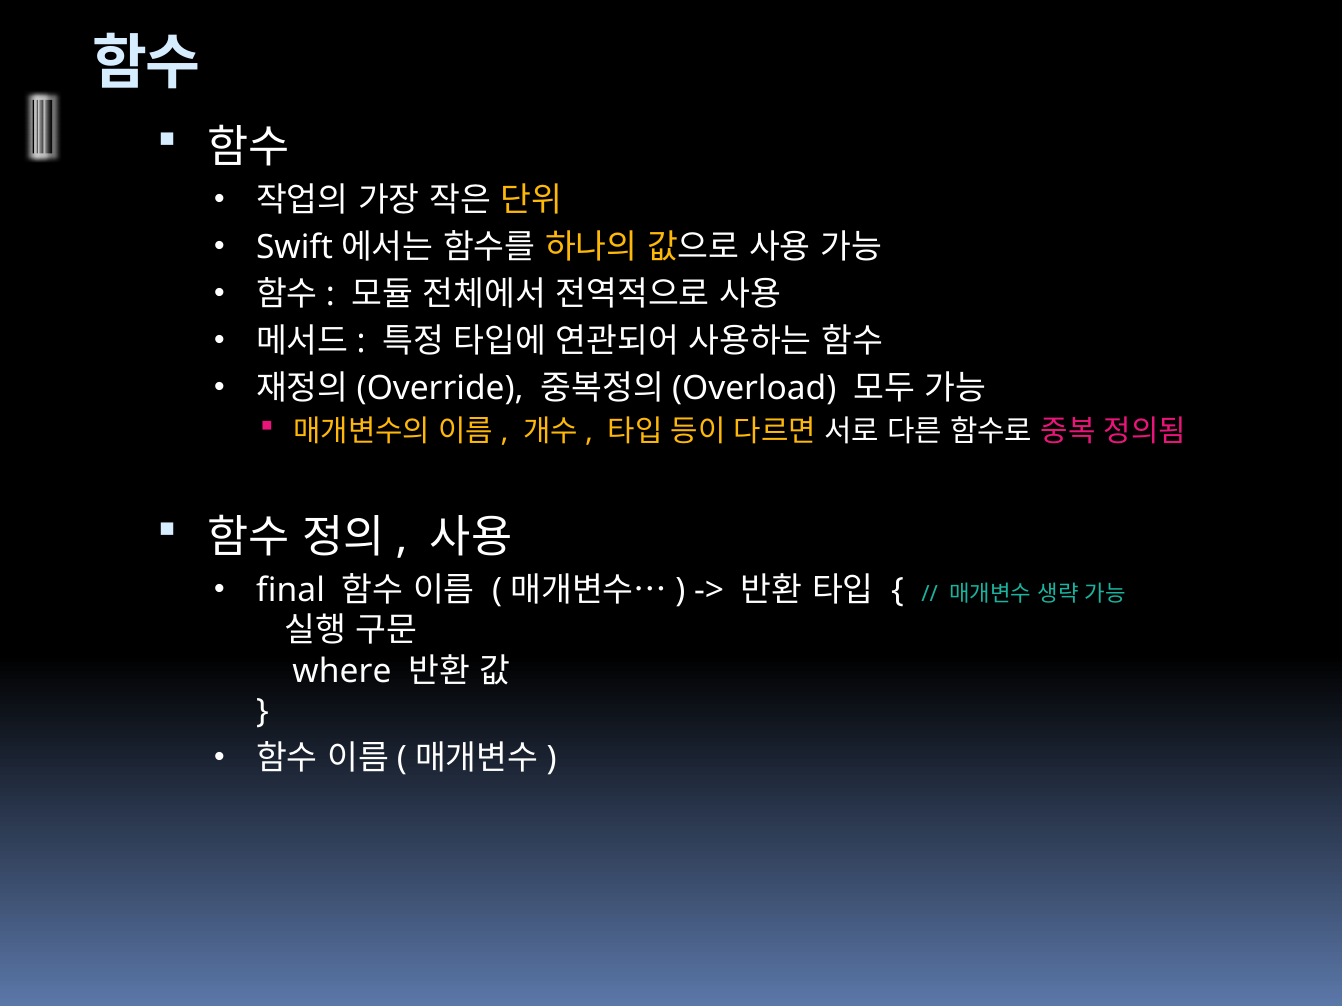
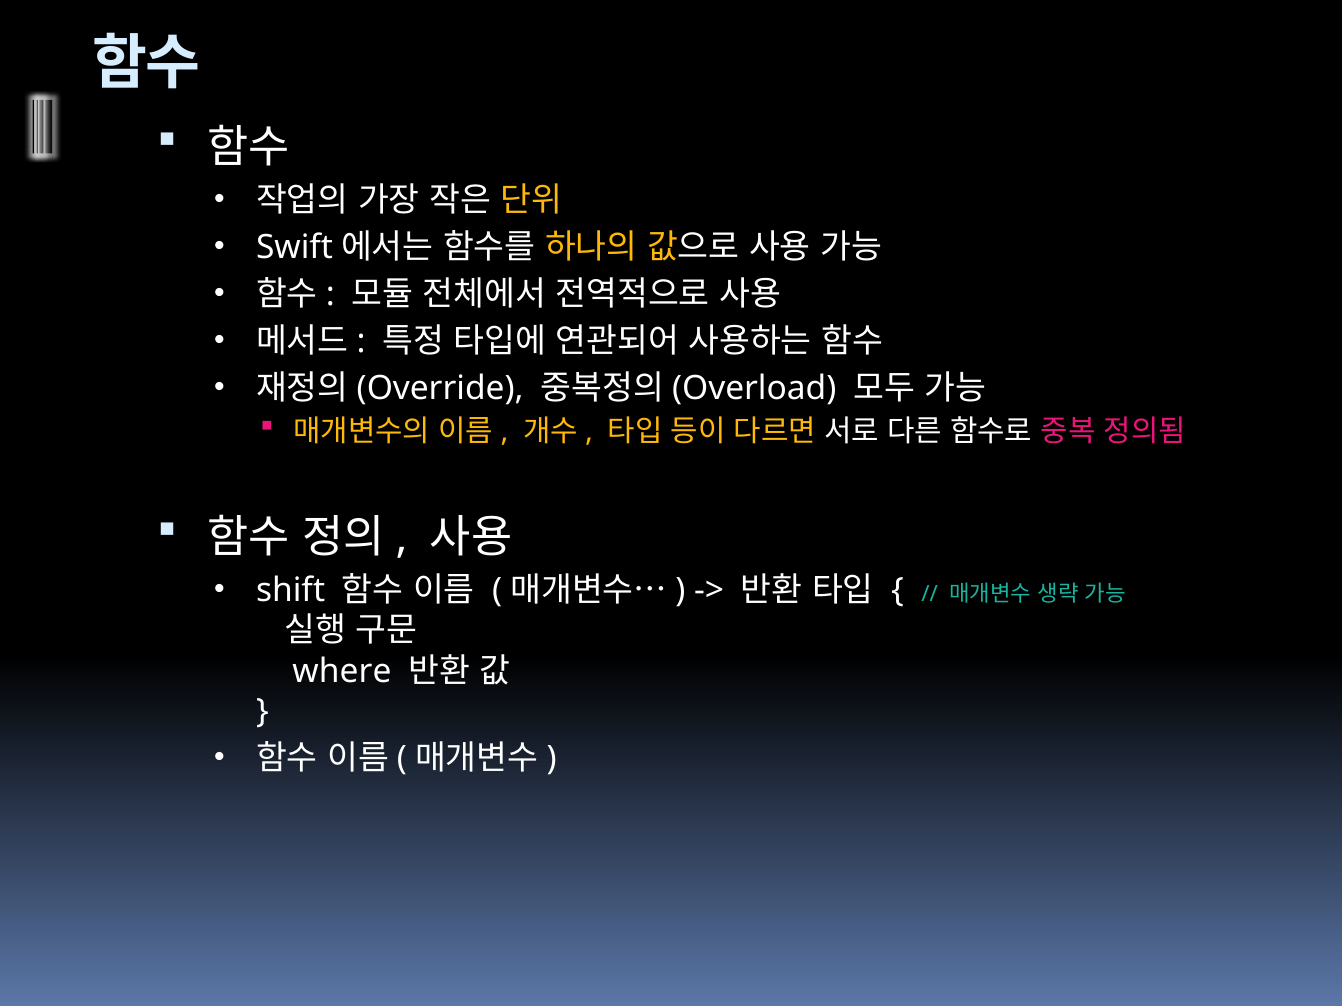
final: final -> shift (291, 591)
